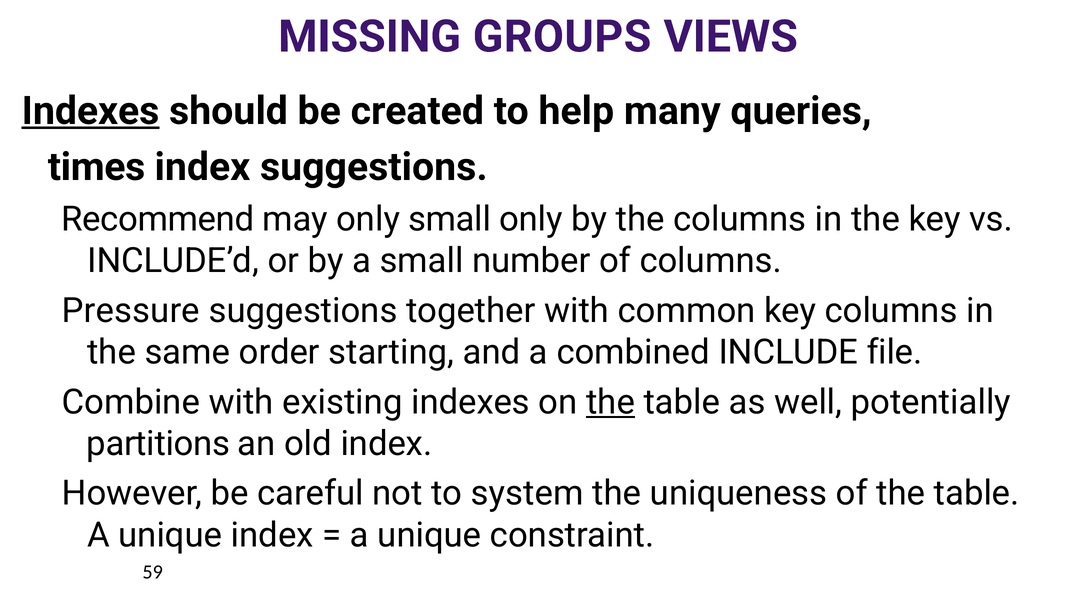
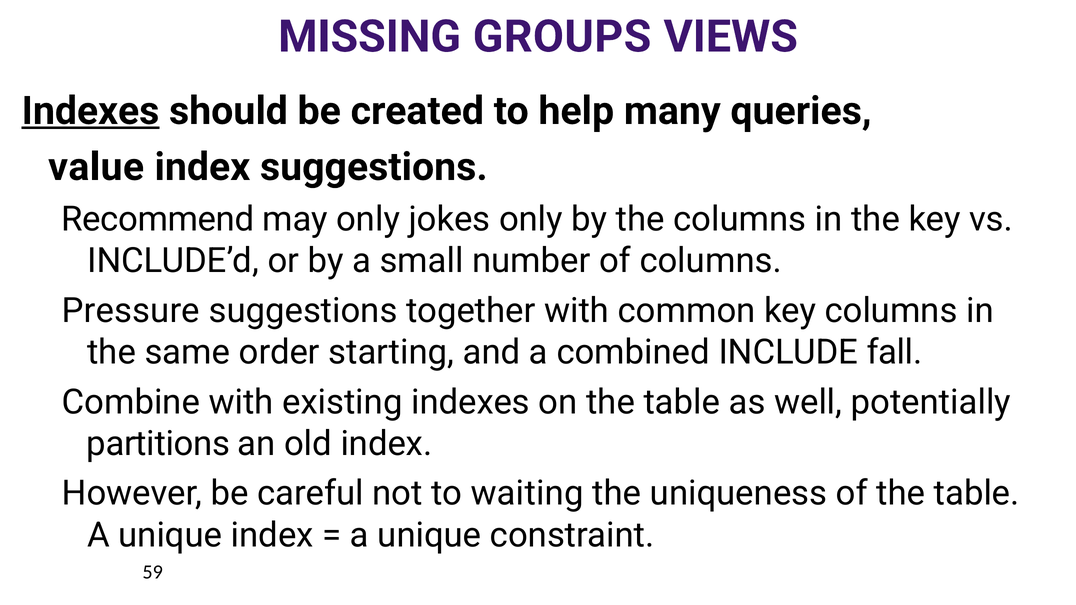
times: times -> value (96, 167)
only small: small -> jokes (450, 219)
file: file -> fall (894, 352)
the underline: present -> none (611, 402)
system: system -> waiting (527, 494)
